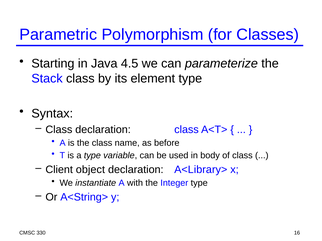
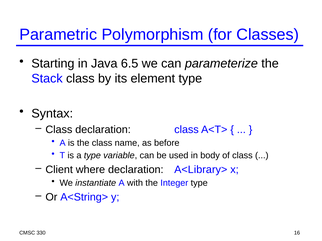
4.5: 4.5 -> 6.5 (130, 64)
object: object -> where (90, 170)
